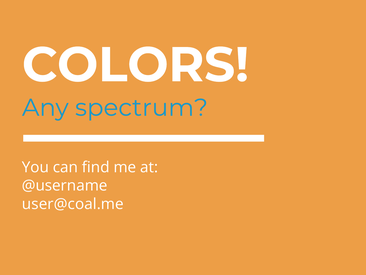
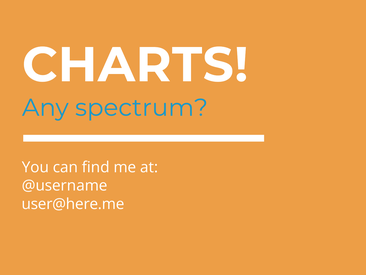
COLORS: COLORS -> CHARTS (135, 65)
user@coal.me: user@coal.me -> user@here.me (73, 204)
